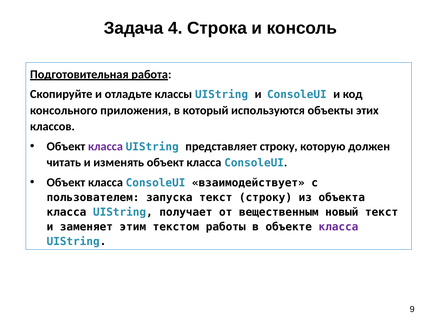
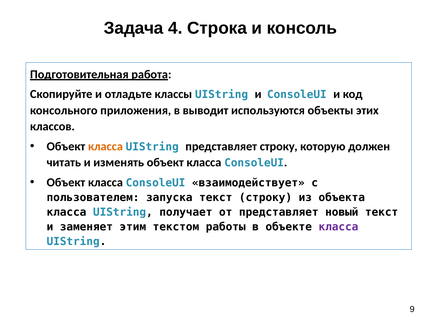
который: который -> выводит (206, 110)
класса colour: purple -> orange (105, 146)
от вещественным: вещественным -> представляет (279, 212)
